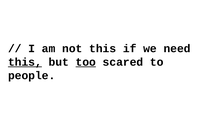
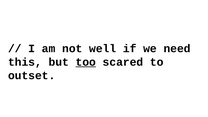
not this: this -> well (103, 49)
this underline: present -> none (25, 62)
people: people -> outset (32, 76)
